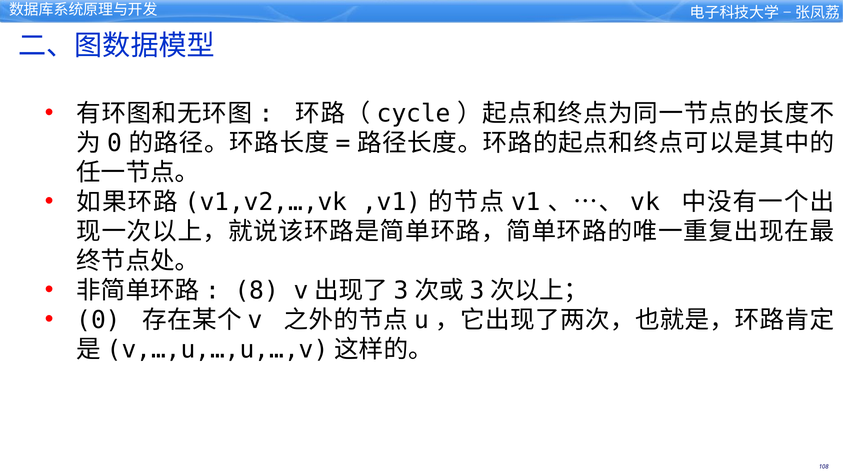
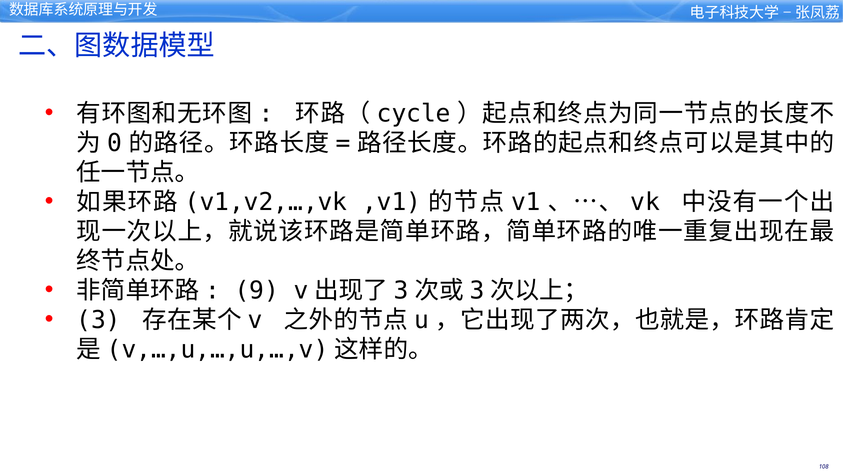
8: 8 -> 9 (257, 291)
0: 0 -> 3 (99, 320)
